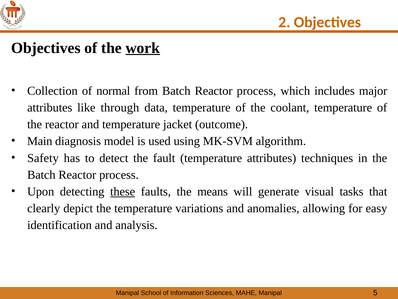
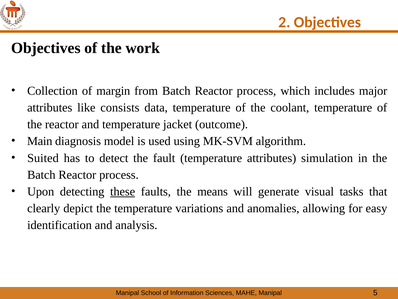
work underline: present -> none (143, 48)
normal: normal -> margin (113, 91)
through: through -> consists (120, 107)
Safety: Safety -> Suited (43, 158)
techniques: techniques -> simulation (327, 158)
